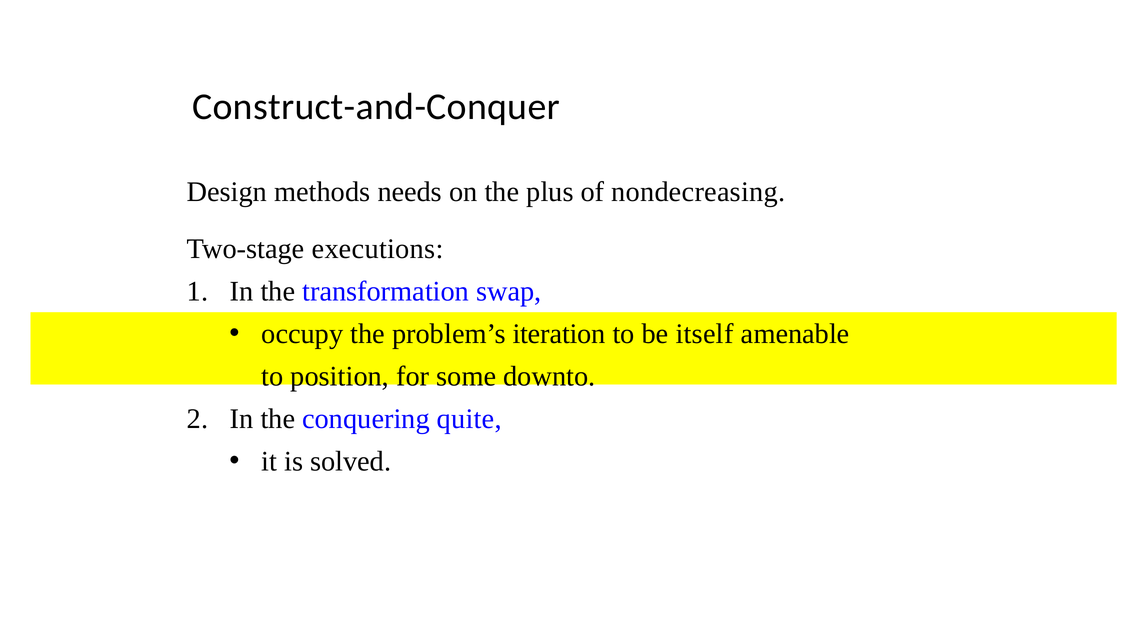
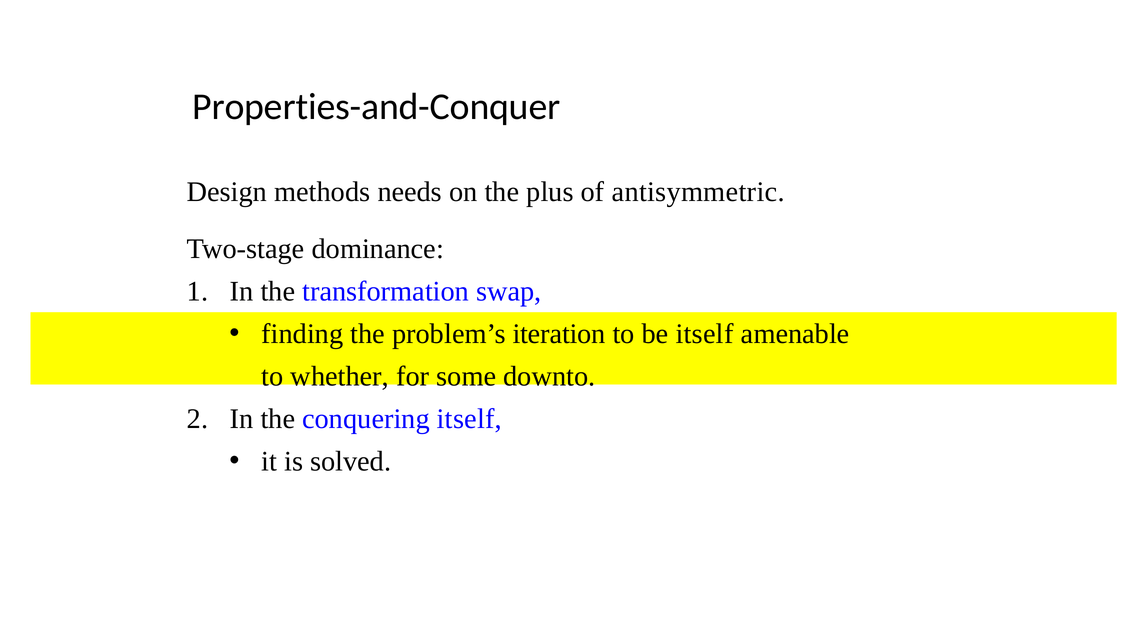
Construct-and-Conquer: Construct-and-Conquer -> Properties-and-Conquer (376, 107)
nondecreasing: nondecreasing -> antisymmetric (698, 192)
executions: executions -> dominance (378, 249)
occupy: occupy -> finding (302, 334)
position: position -> whether (340, 377)
conquering quite: quite -> itself (469, 419)
